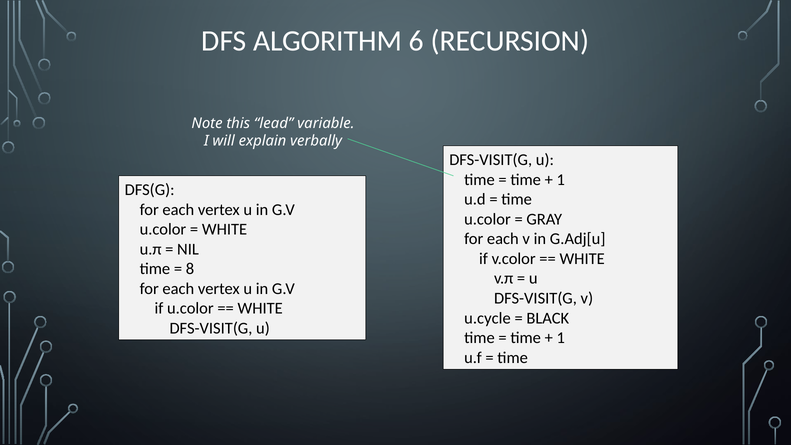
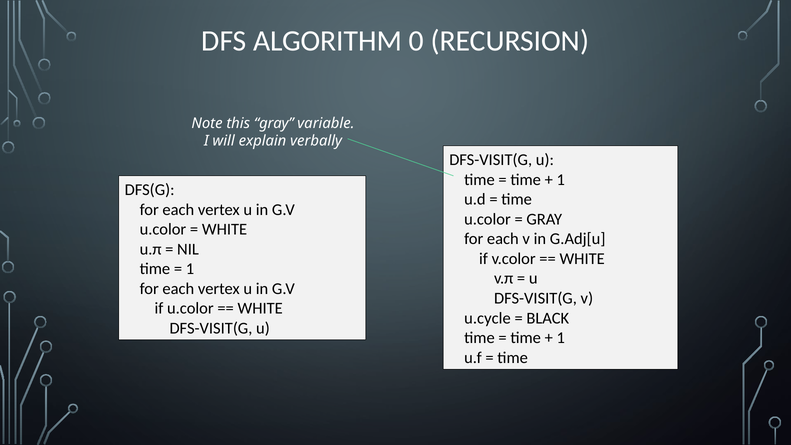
6: 6 -> 0 (416, 41)
this lead: lead -> gray (274, 123)
8: 8 -> 1 (190, 269)
